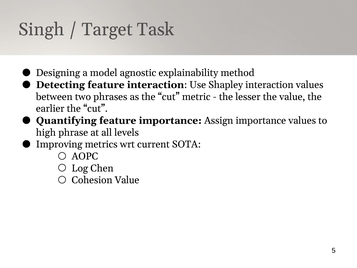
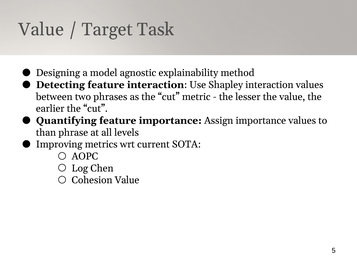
Singh: Singh -> Value (41, 30)
high: high -> than (46, 132)
